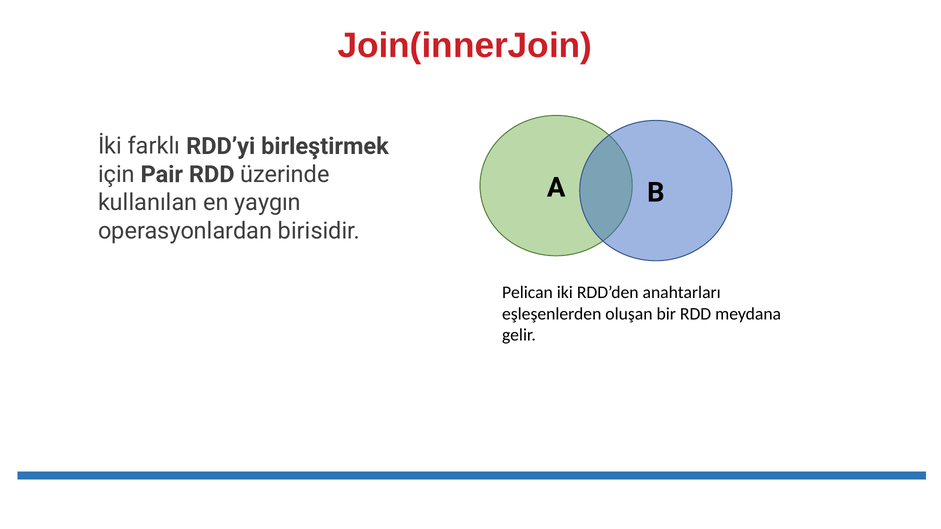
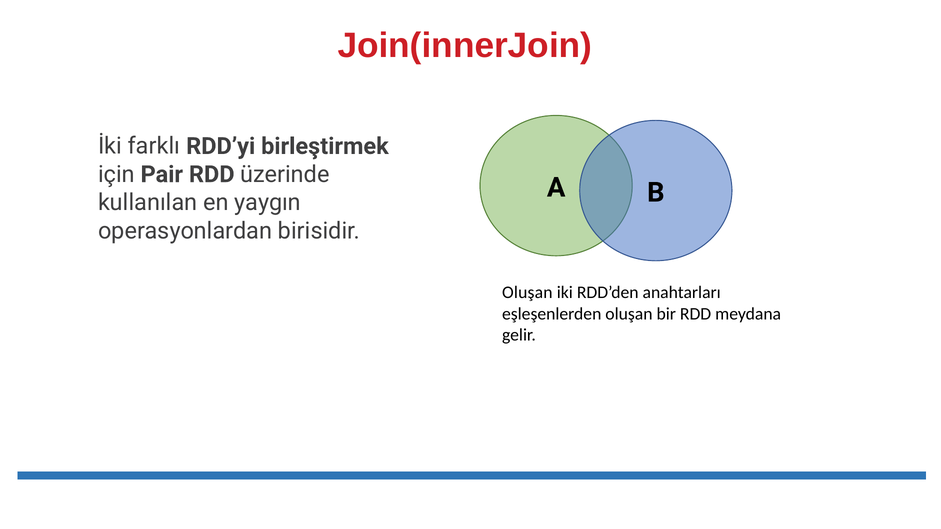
Pelican: Pelican -> Oluşan (527, 293)
